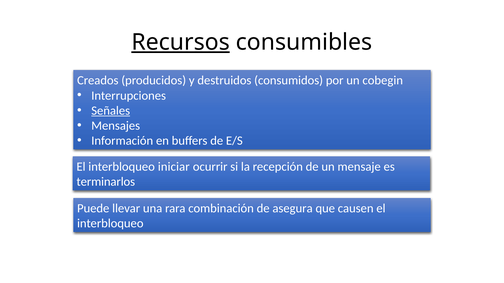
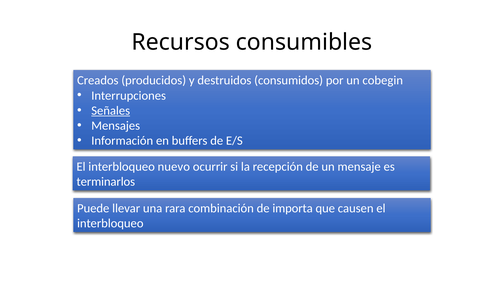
Recursos underline: present -> none (181, 42)
iniciar: iniciar -> nuevo (174, 167)
asegura: asegura -> importa (293, 209)
